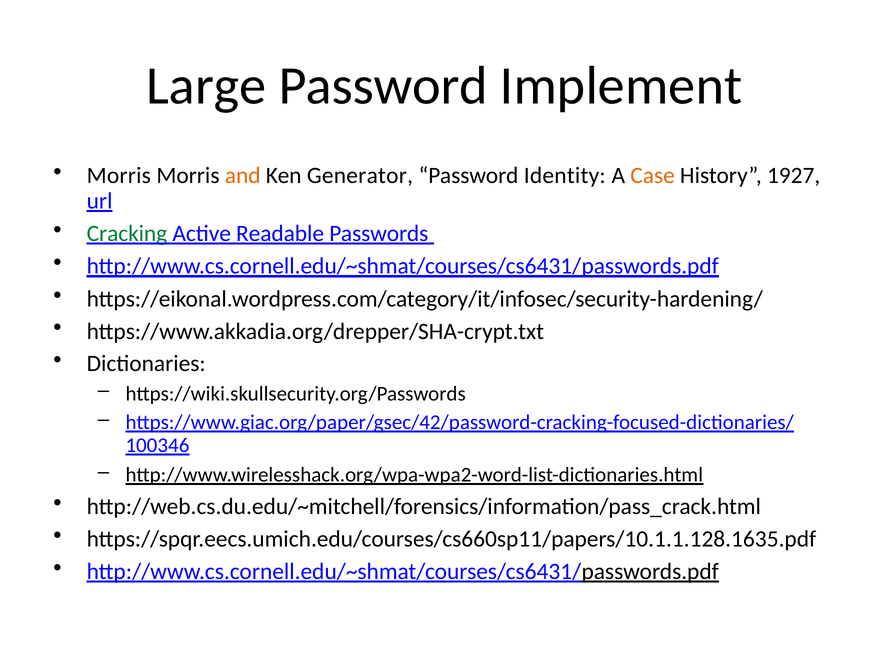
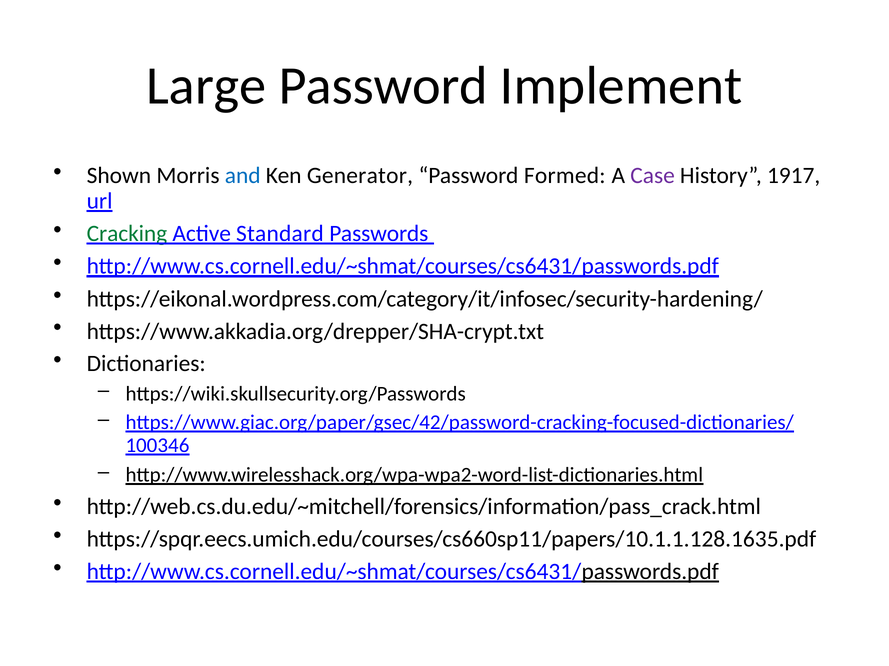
Morris: Morris -> Shown (119, 176)
and colour: orange -> blue (243, 176)
Identity: Identity -> Formed (565, 176)
Case colour: orange -> purple (653, 176)
1927: 1927 -> 1917 (794, 176)
Readable: Readable -> Standard (280, 234)
